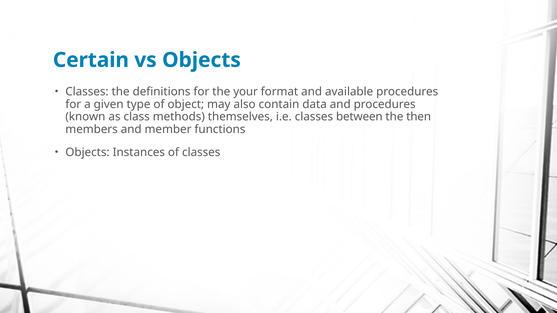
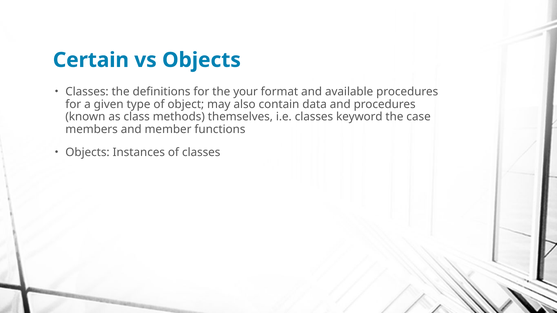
between: between -> keyword (359, 117)
then: then -> case (419, 117)
